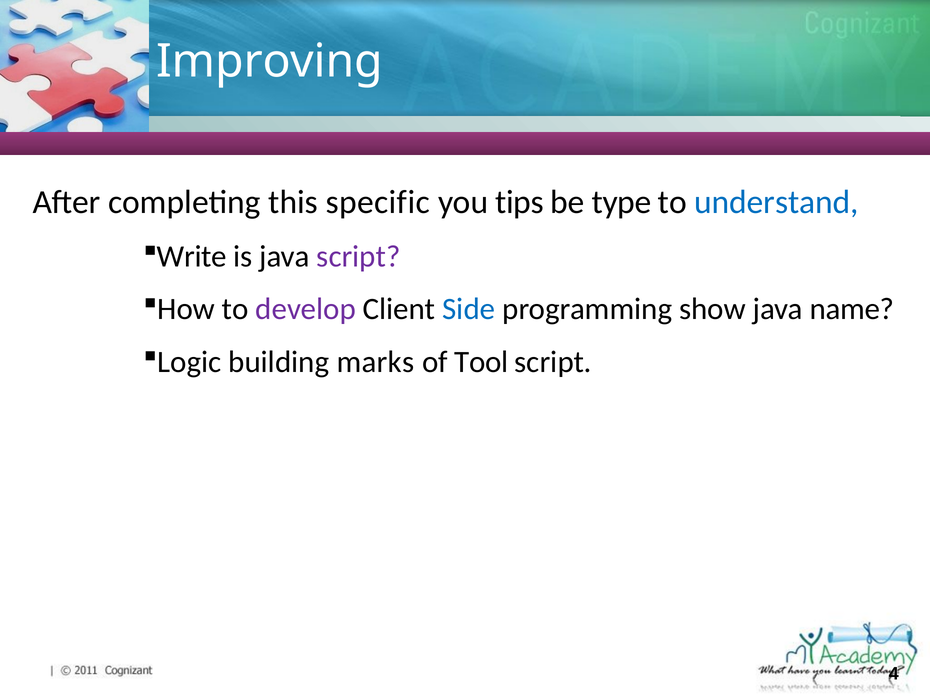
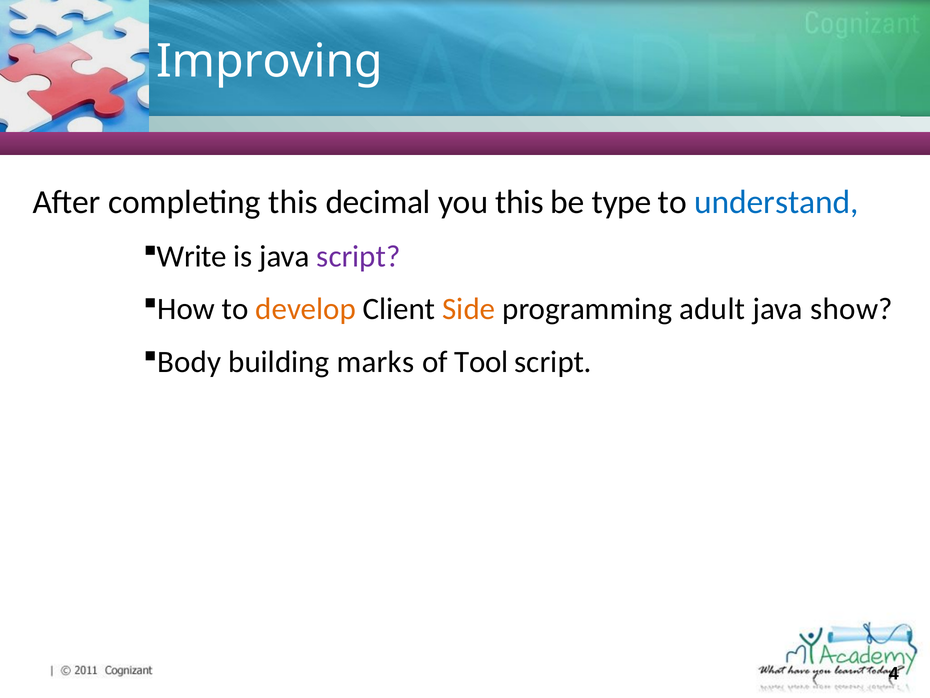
specific: specific -> decimal (378, 202)
you tips: tips -> this (519, 202)
develop colour: purple -> orange (306, 309)
Side colour: blue -> orange (469, 309)
show: show -> adult (712, 309)
name: name -> show (852, 309)
Logic: Logic -> Body (189, 362)
